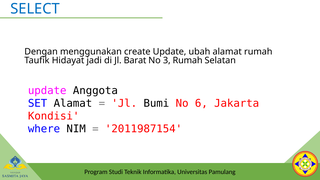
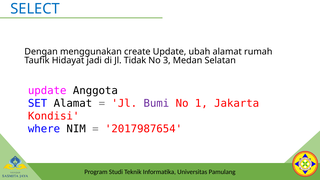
Barat: Barat -> Tidak (135, 60)
3 Rumah: Rumah -> Medan (188, 60)
Bumi colour: black -> purple (156, 103)
6: 6 -> 1 (201, 103)
2011987154: 2011987154 -> 2017987654 (144, 129)
